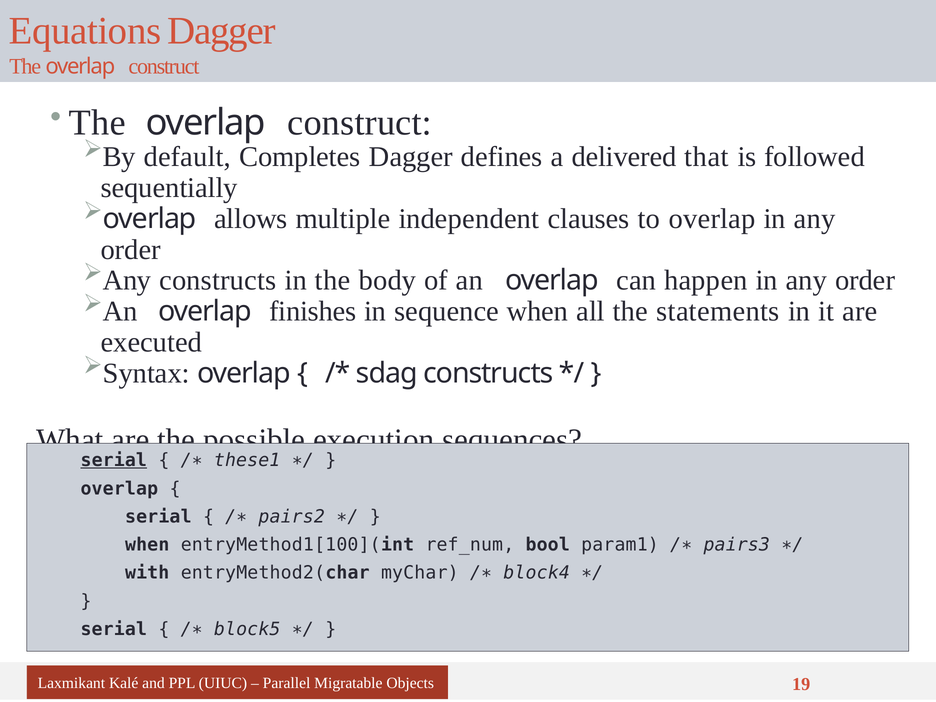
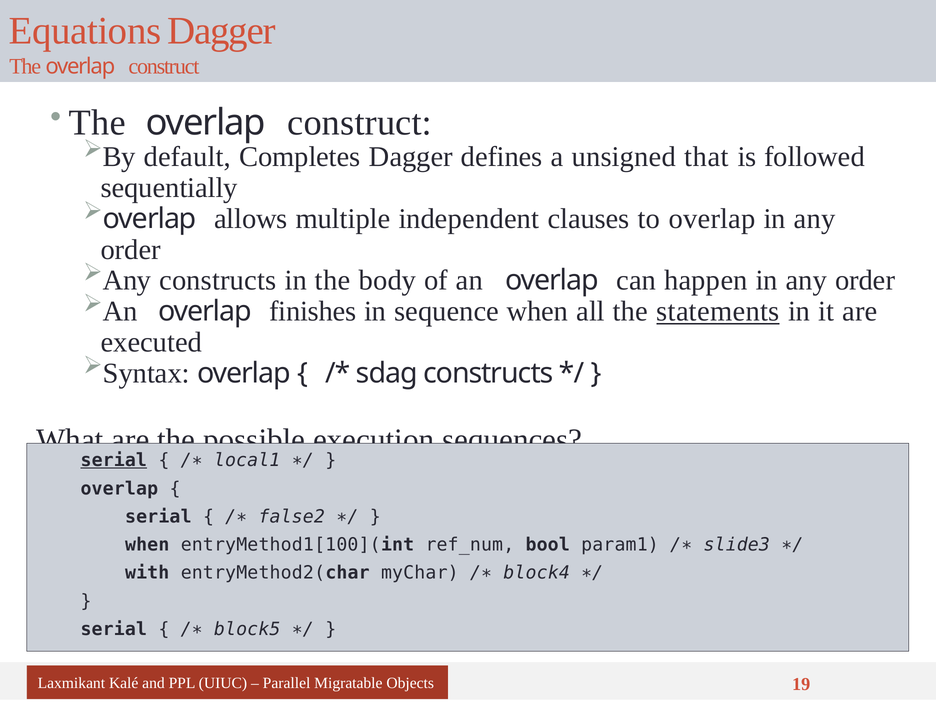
delivered: delivered -> unsigned (624, 157)
statements underline: none -> present (718, 311)
these1: these1 -> local1 (247, 460)
pairs2: pairs2 -> false2 (292, 517)
pairs3: pairs3 -> slide3 (737, 545)
